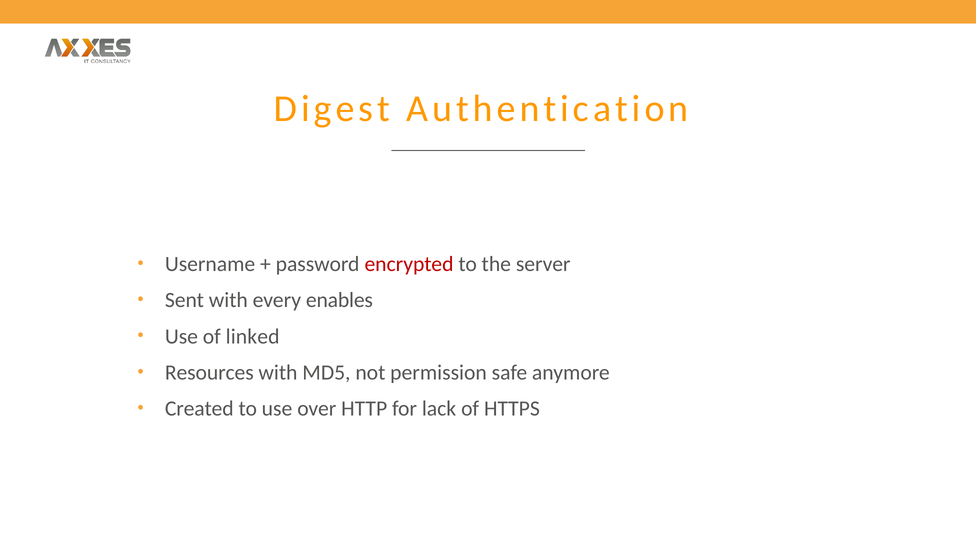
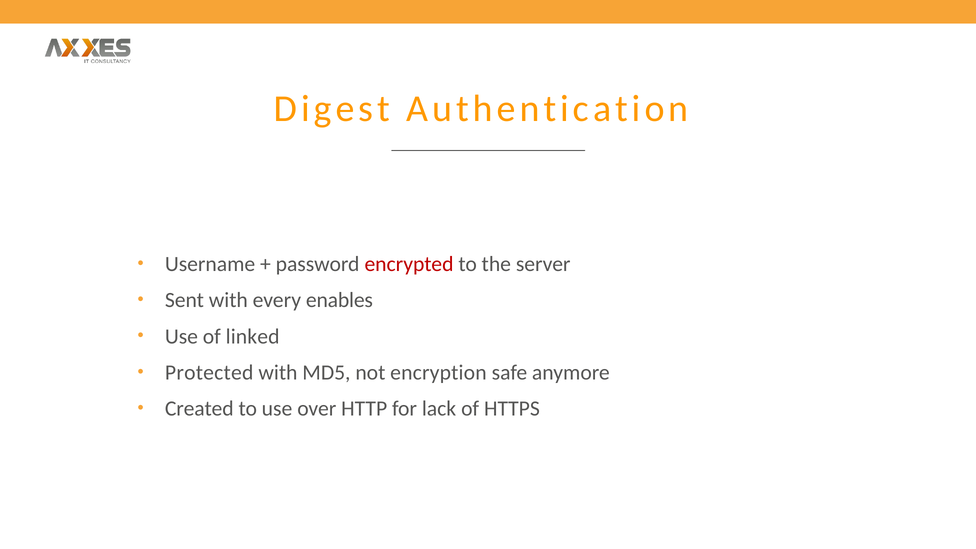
Resources: Resources -> Protected (209, 373)
permission: permission -> encryption (438, 373)
